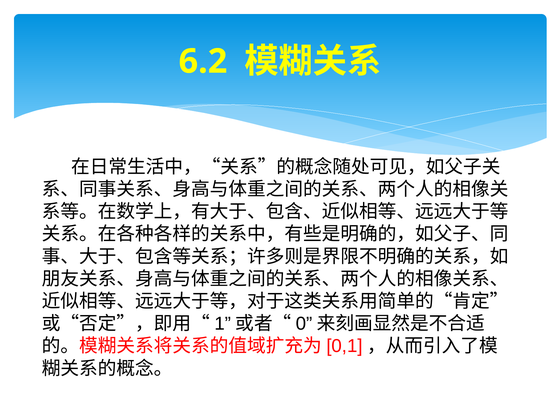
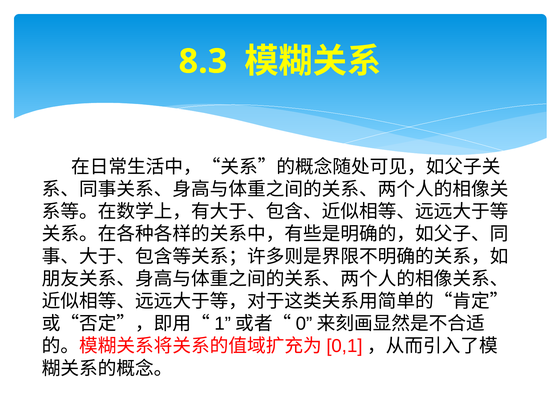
6.2: 6.2 -> 8.3 (203, 61)
